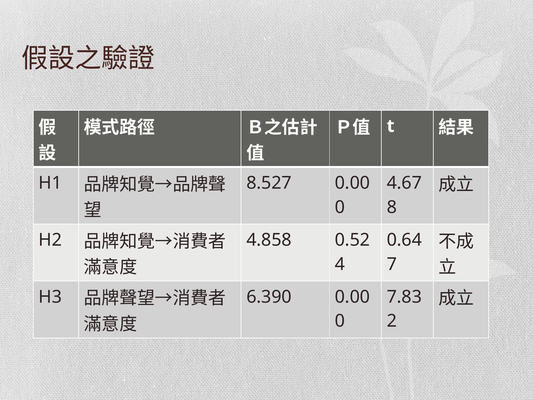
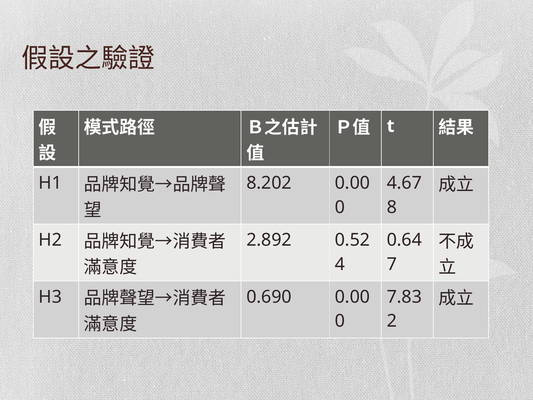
8.527: 8.527 -> 8.202 (269, 183)
4.858: 4.858 -> 2.892 (269, 240)
6.390: 6.390 -> 0.690 (269, 297)
